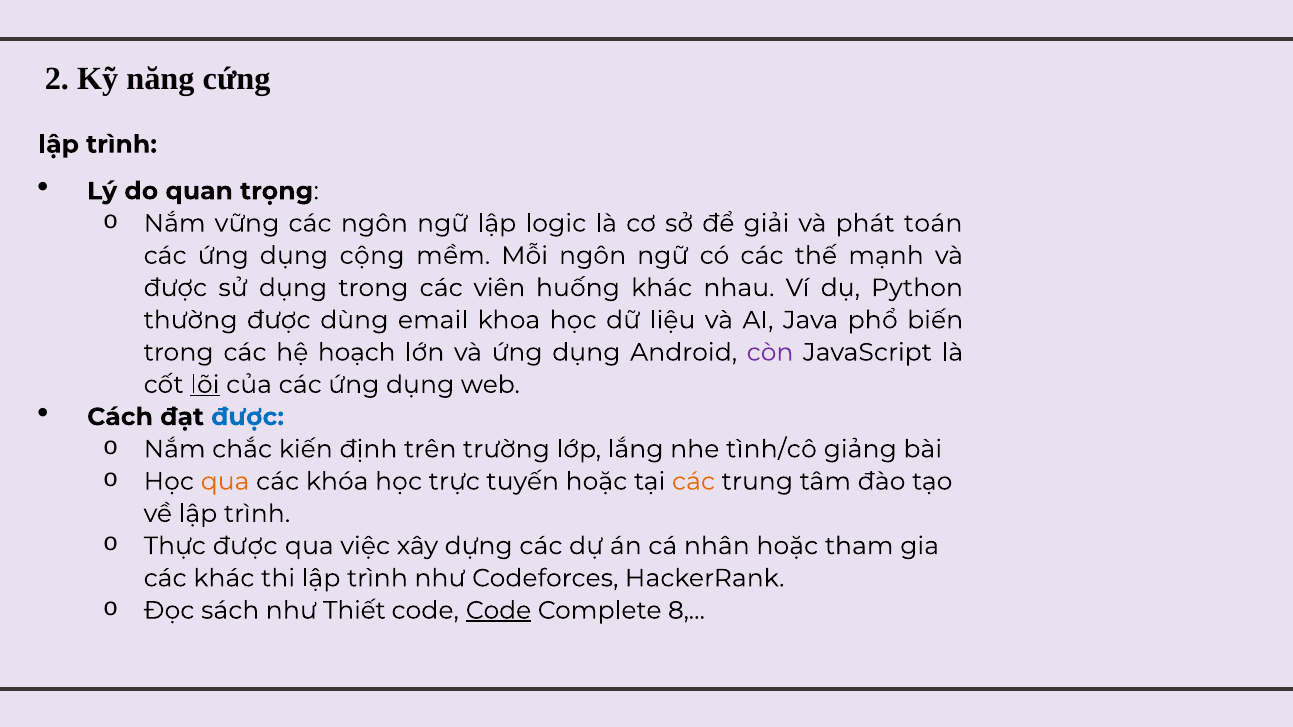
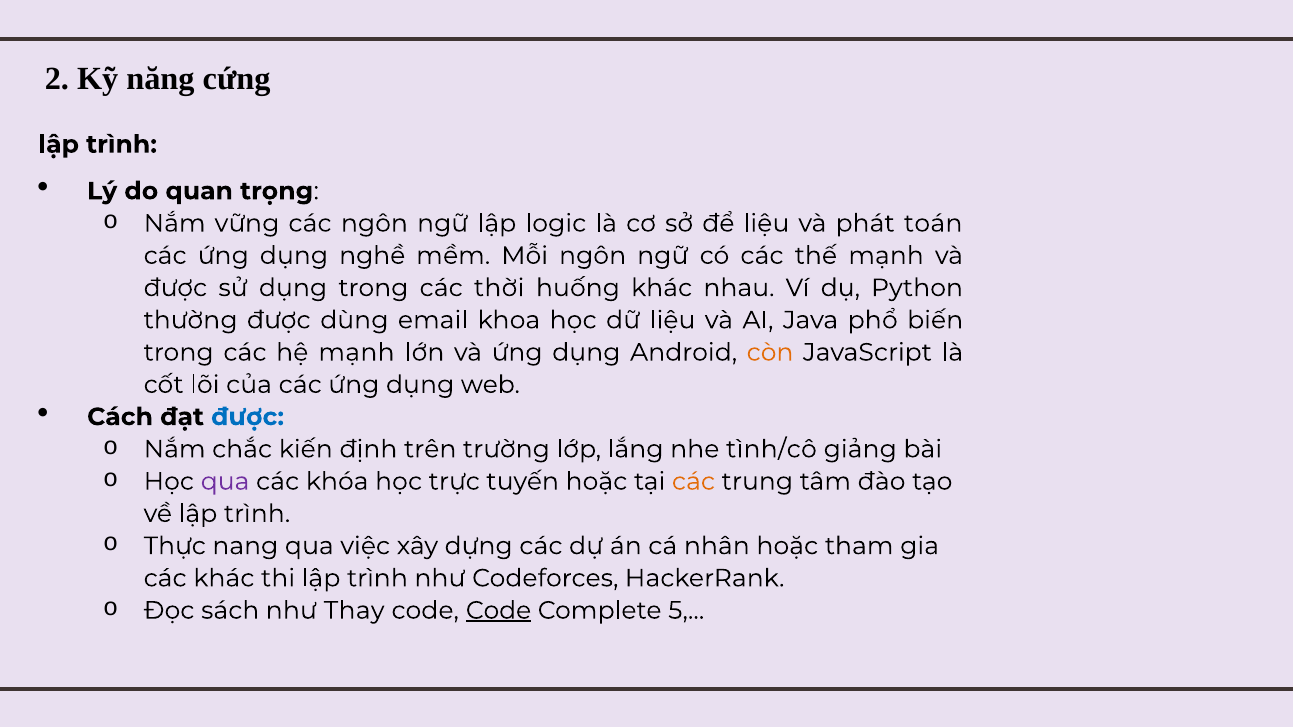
để giải: giải -> liệu (766, 223)
cộng: cộng -> nghề (372, 256)
viên: viên -> thời (499, 288)
hệ hoạch: hoạch -> mạnh (356, 353)
còn colour: purple -> orange (770, 353)
lõi underline: present -> none (205, 385)
qua colour: orange -> purple (225, 482)
Thực được: được -> nang (245, 546)
Thiết: Thiết -> Thay (354, 611)
8,…: 8,… -> 5,… (686, 611)
